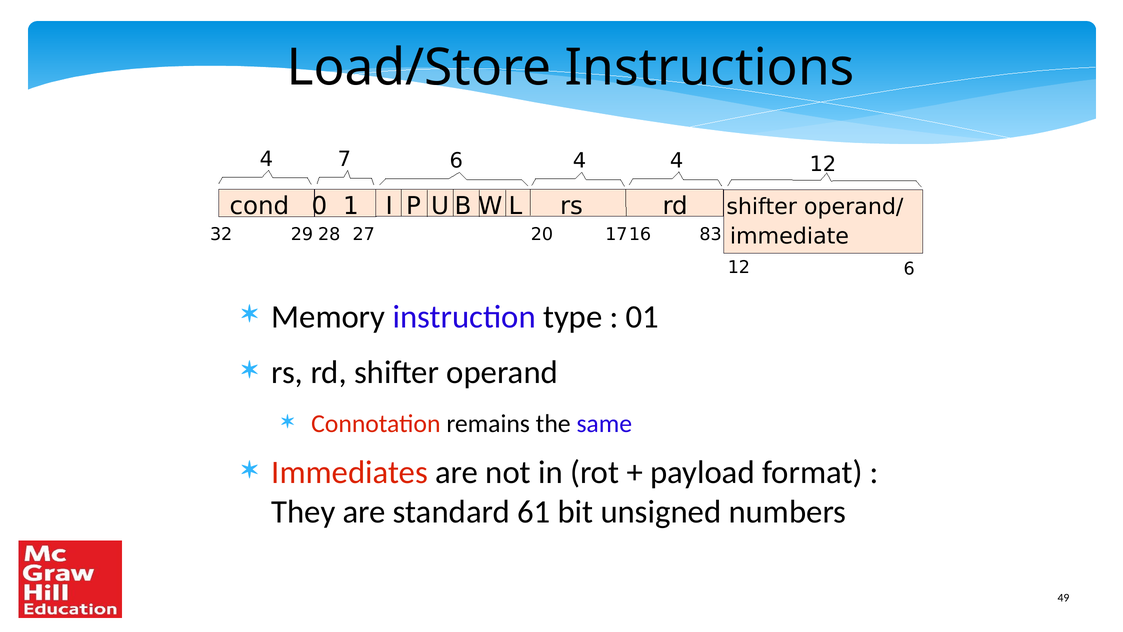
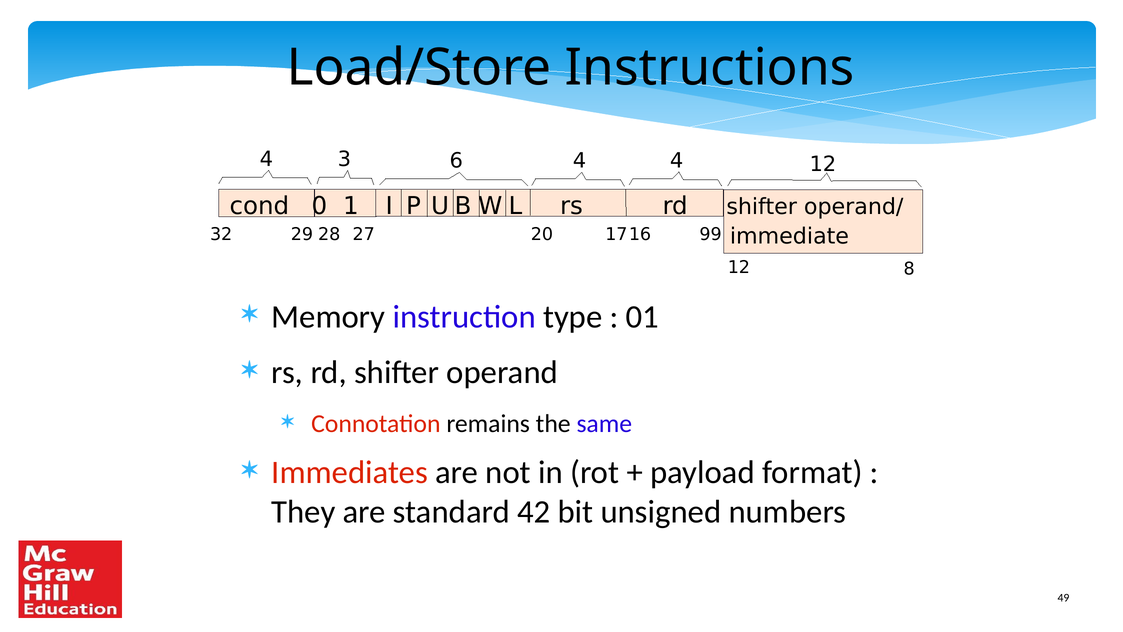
7: 7 -> 3 (344, 159)
83: 83 -> 99 (711, 235)
12 6: 6 -> 8 (909, 269)
61: 61 -> 42 (534, 512)
